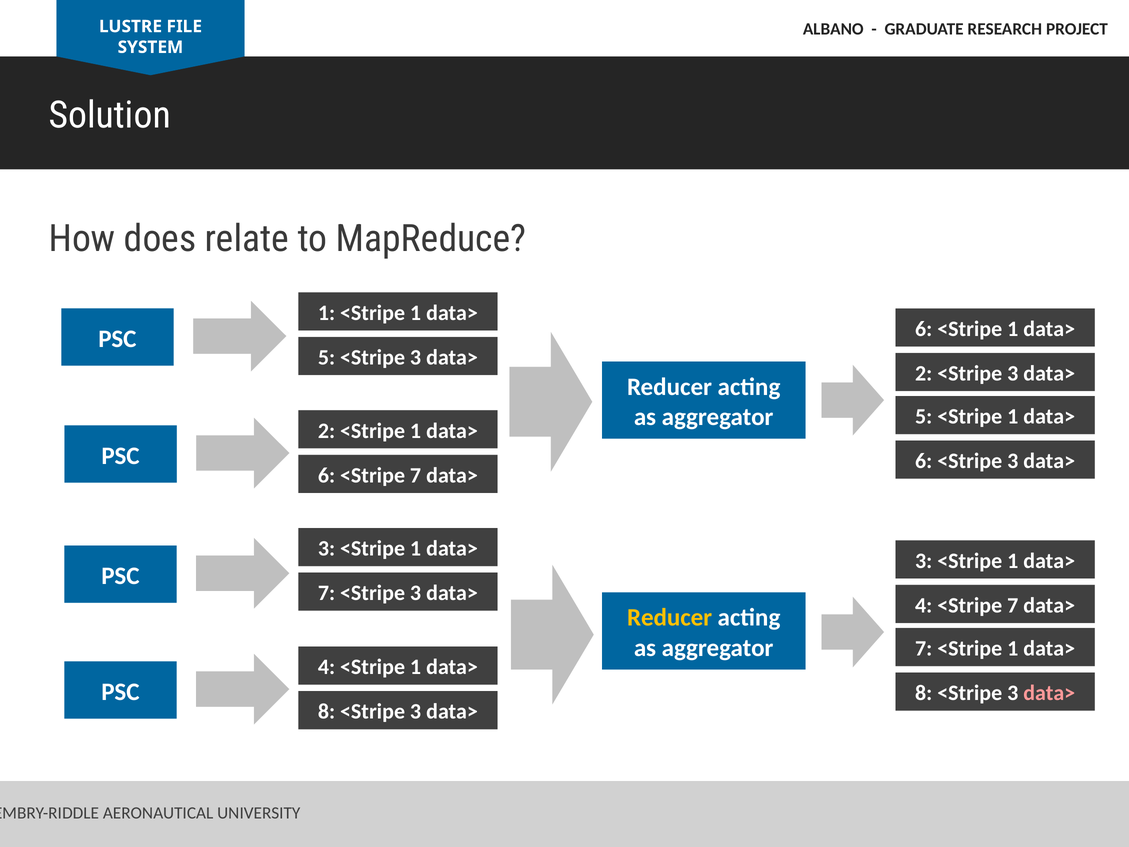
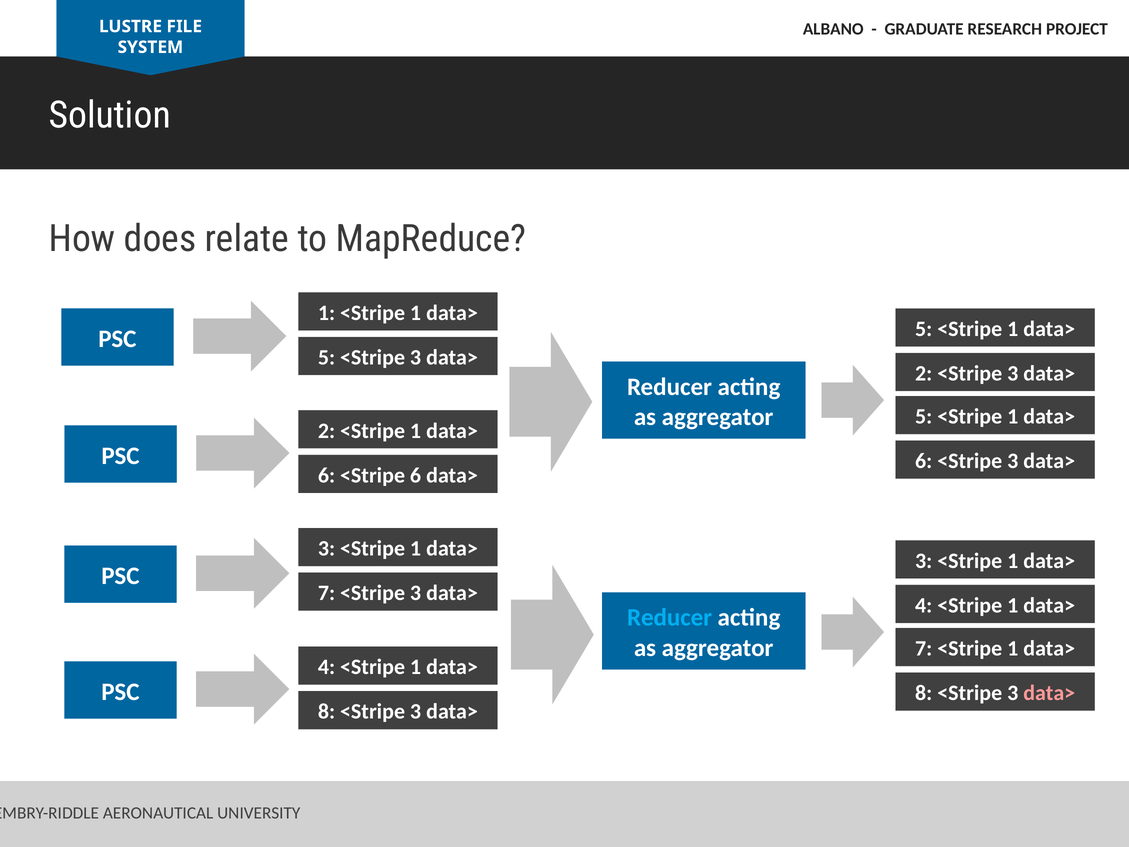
6: 6 -> 5 (924, 329)
6 <Stripe 7: 7 -> 6 (416, 475)
7: 7 -> 1 (1013, 605)
Reducer colour: yellow -> light blue (670, 617)
